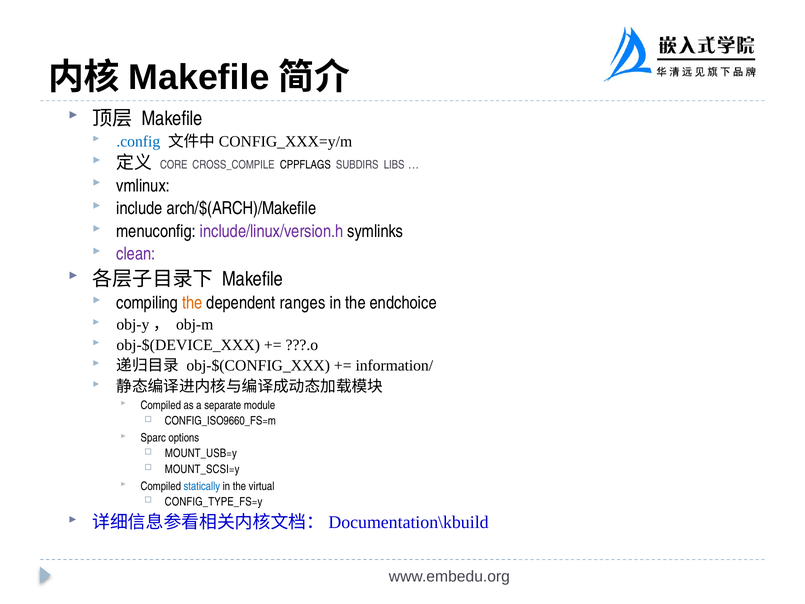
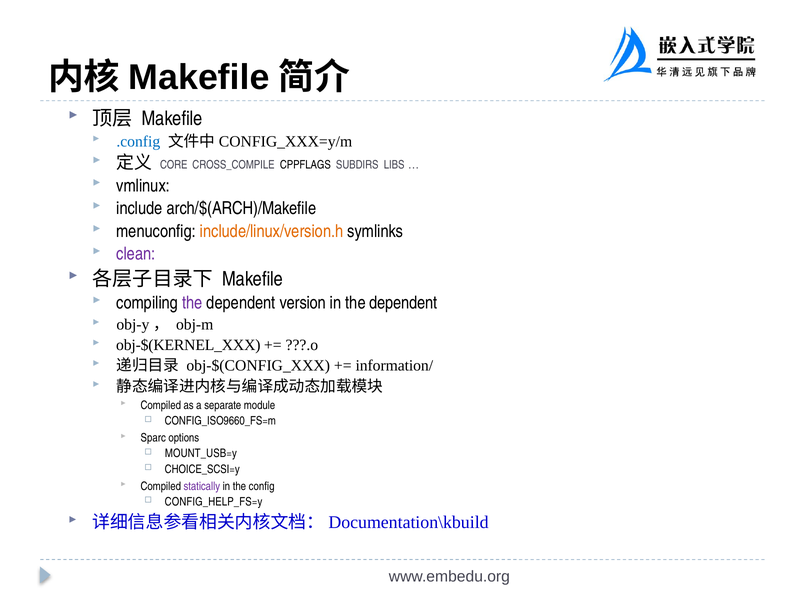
include/linux/version.h colour: purple -> orange (272, 231)
the colour: orange -> purple (192, 303)
ranges: ranges -> version (303, 303)
in the endchoice: endchoice -> dependent (403, 303)
obj-$(DEVICE_XXX: obj-$(DEVICE_XXX -> obj-$(KERNEL_XXX (188, 345)
MOUNT_SCSI=y: MOUNT_SCSI=y -> CHOICE_SCSI=y (202, 469)
statically colour: blue -> purple (202, 486)
virtual: virtual -> config (262, 486)
CONFIG_TYPE_FS=y: CONFIG_TYPE_FS=y -> CONFIG_HELP_FS=y (214, 502)
